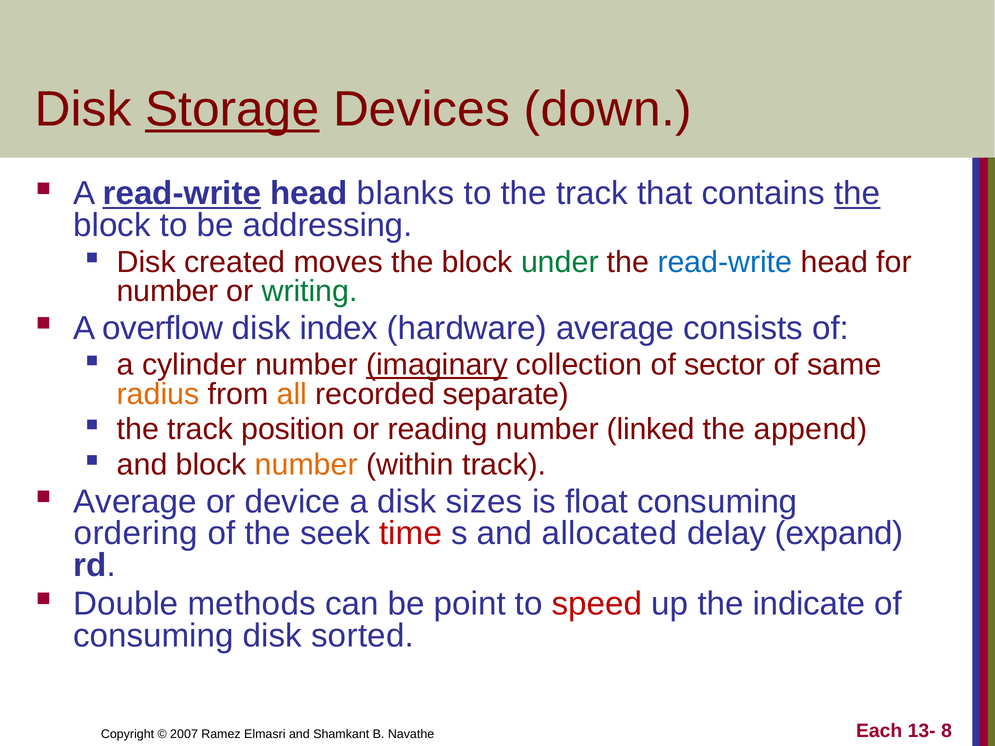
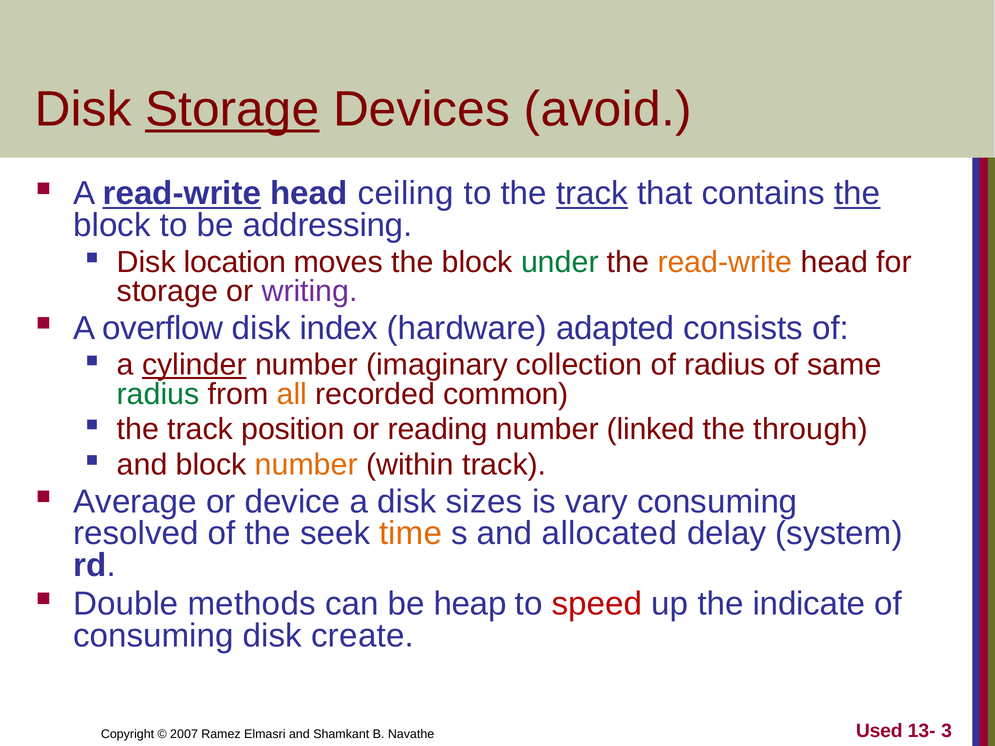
down: down -> avoid (608, 110)
blanks: blanks -> ceiling (406, 194)
track underline: none -> present (592, 194)
created: created -> location (235, 262)
read-write colour: blue -> orange (725, 262)
number: number -> storage (167, 291)
writing colour: green -> purple (310, 291)
hardware average: average -> adapted (615, 328)
cylinder underline: none -> present (194, 365)
imaginary underline: present -> none (437, 365)
of sector: sector -> radius (725, 365)
radius colour: orange -> green (158, 394)
separate: separate -> common (506, 394)
append: append -> through (811, 430)
float: float -> vary (596, 502)
ordering: ordering -> resolved (136, 534)
time colour: red -> orange (411, 534)
expand: expand -> system (839, 534)
point: point -> heap (470, 604)
sorted: sorted -> create (363, 636)
Each: Each -> Used (879, 731)
8: 8 -> 3 (947, 731)
